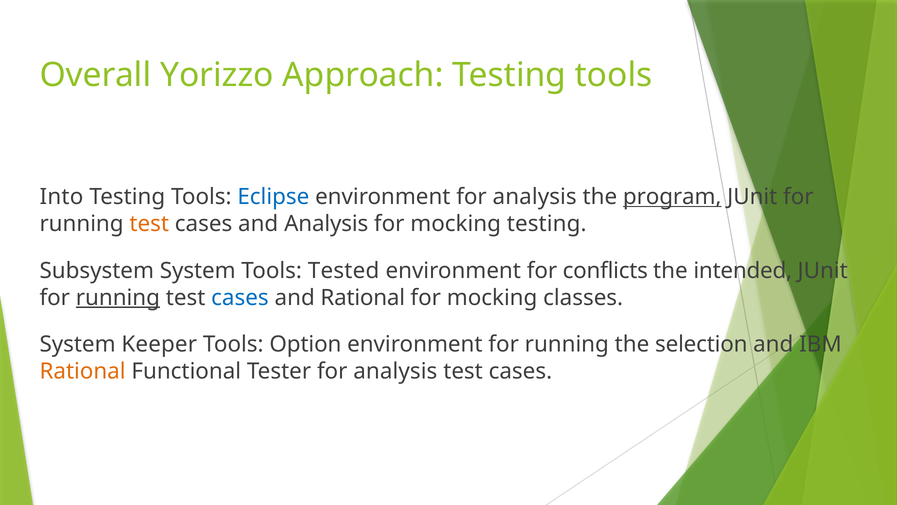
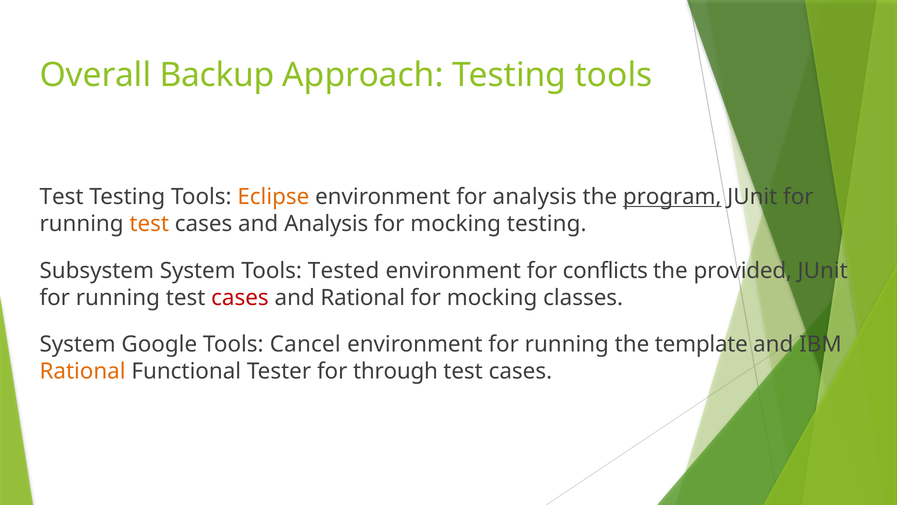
Yorizzo: Yorizzo -> Backup (217, 75)
Into: Into -> Test (62, 197)
Eclipse colour: blue -> orange (273, 197)
intended: intended -> provided (743, 270)
running underline: present -> none (118, 297)
cases colour: blue -> red (240, 297)
Keeper: Keeper -> Google (159, 344)
Option: Option -> Cancel (305, 344)
selection: selection -> template (701, 344)
Tester for analysis: analysis -> through (395, 371)
